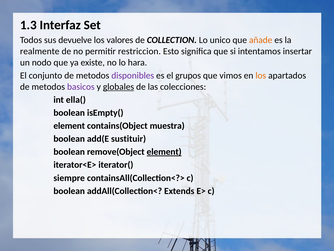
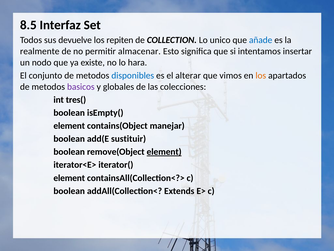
1.3: 1.3 -> 8.5 (28, 25)
valores: valores -> repiten (120, 40)
añade colour: orange -> blue (261, 40)
restriccion: restriccion -> almacenar (139, 51)
disponibles colour: purple -> blue (133, 75)
grupos: grupos -> alterar (188, 75)
globales underline: present -> none (119, 87)
ella(: ella( -> tres( (76, 100)
muestra: muestra -> manejar (167, 126)
siempre: siempre -> element (69, 178)
